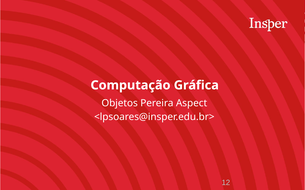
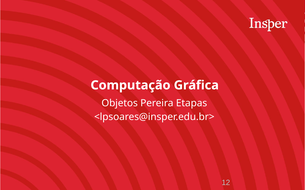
Aspect: Aspect -> Etapas (192, 103)
